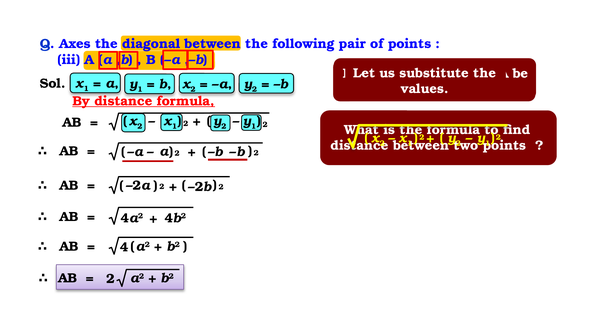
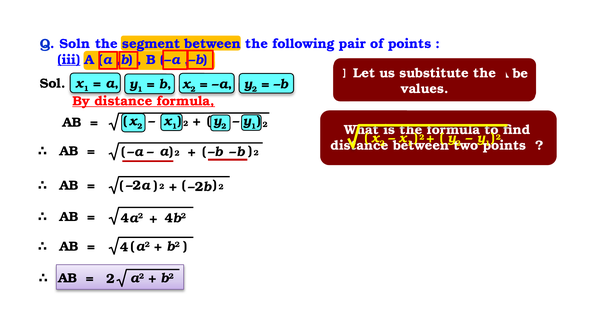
Axes: Axes -> Soln (75, 44)
diagonal: diagonal -> segment (151, 44)
iii underline: none -> present (69, 60)
